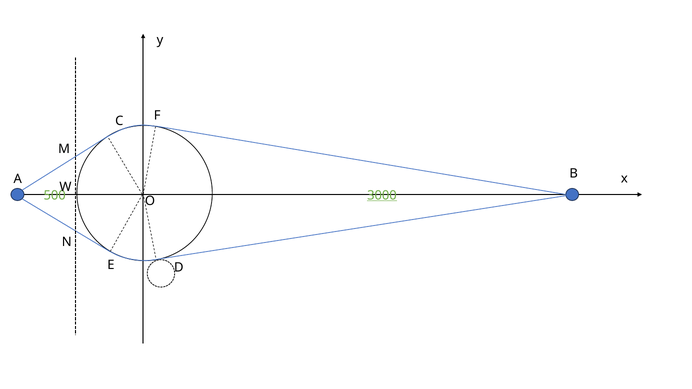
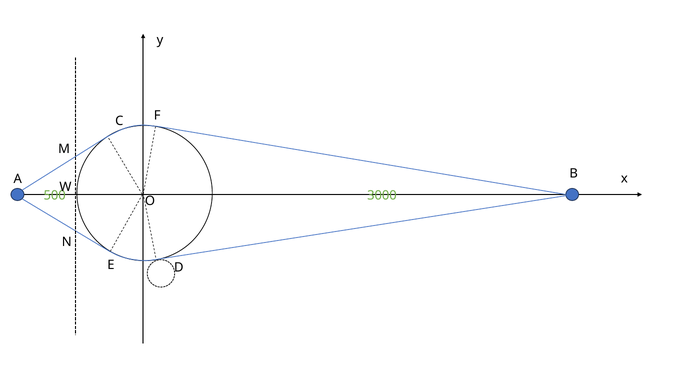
3000 underline: present -> none (382, 195)
